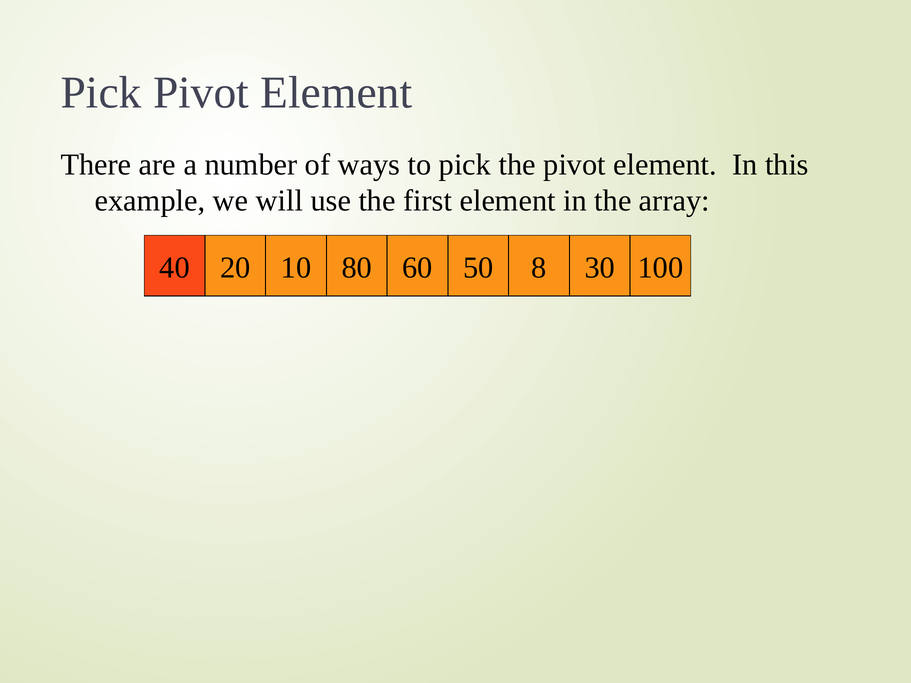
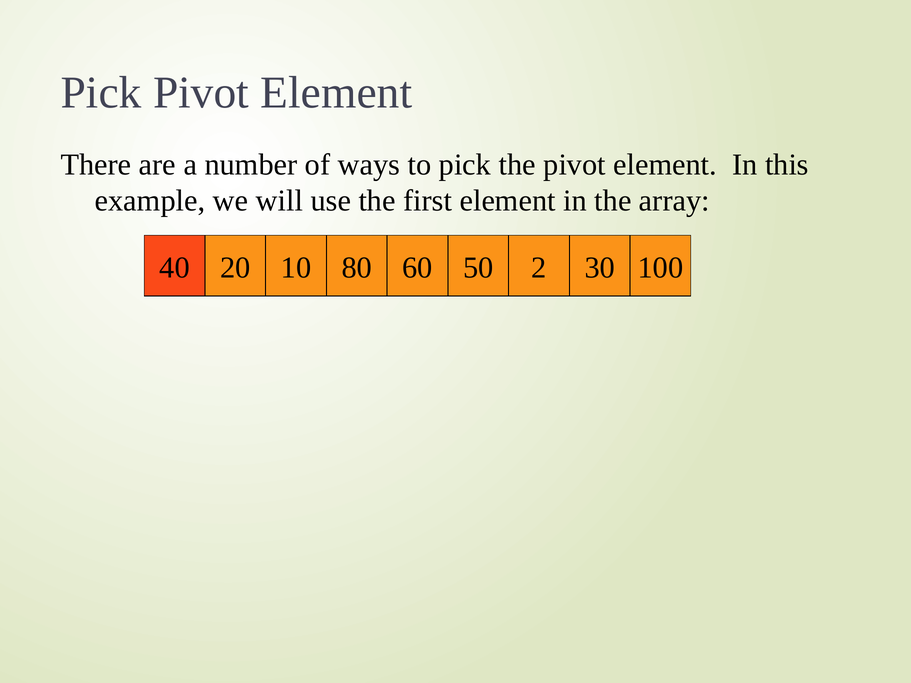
8: 8 -> 2 (539, 268)
